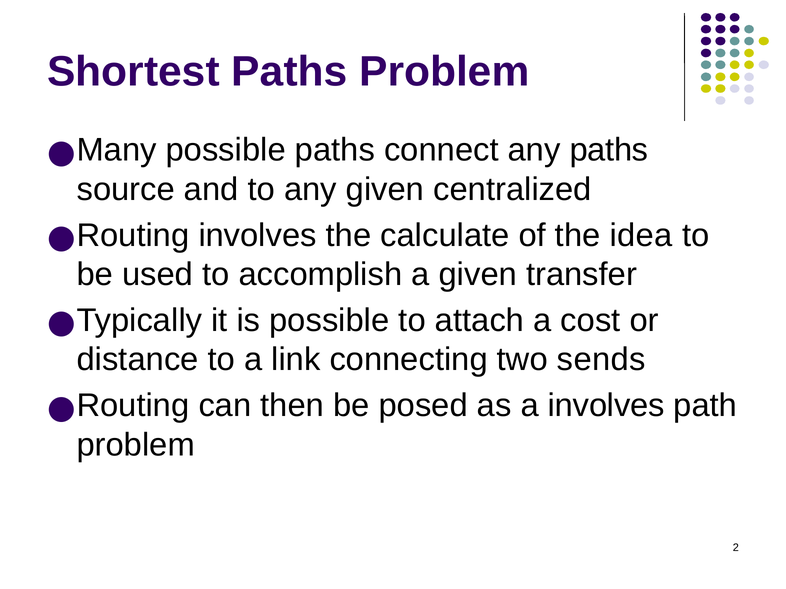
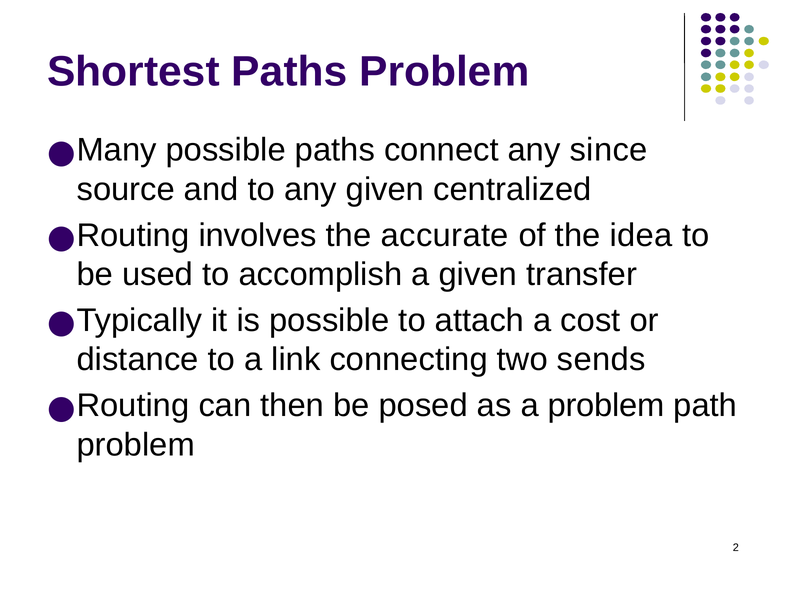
any paths: paths -> since (609, 150)
calculate: calculate -> accurate (445, 235)
a involves: involves -> problem (606, 406)
